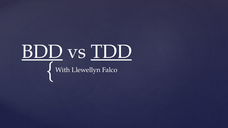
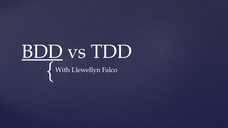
TDD underline: present -> none (111, 52)
